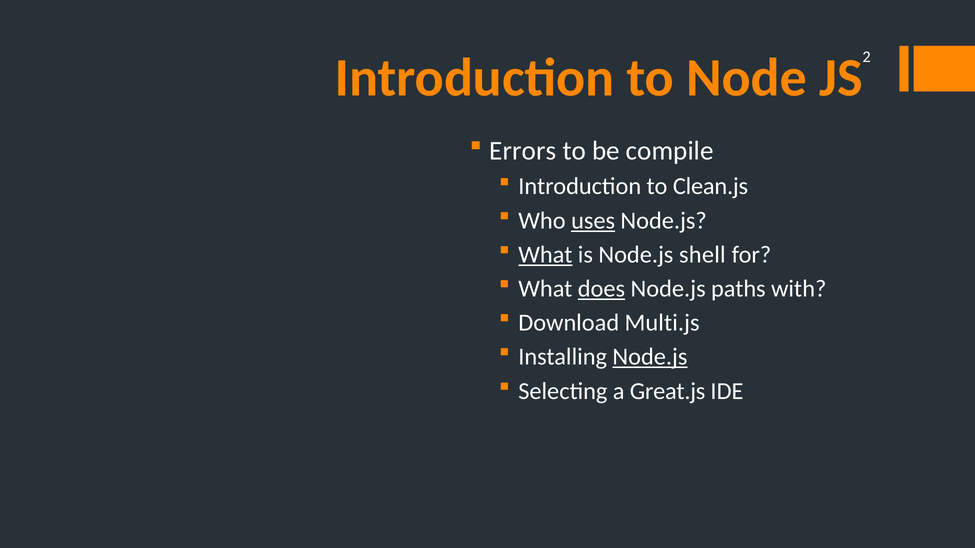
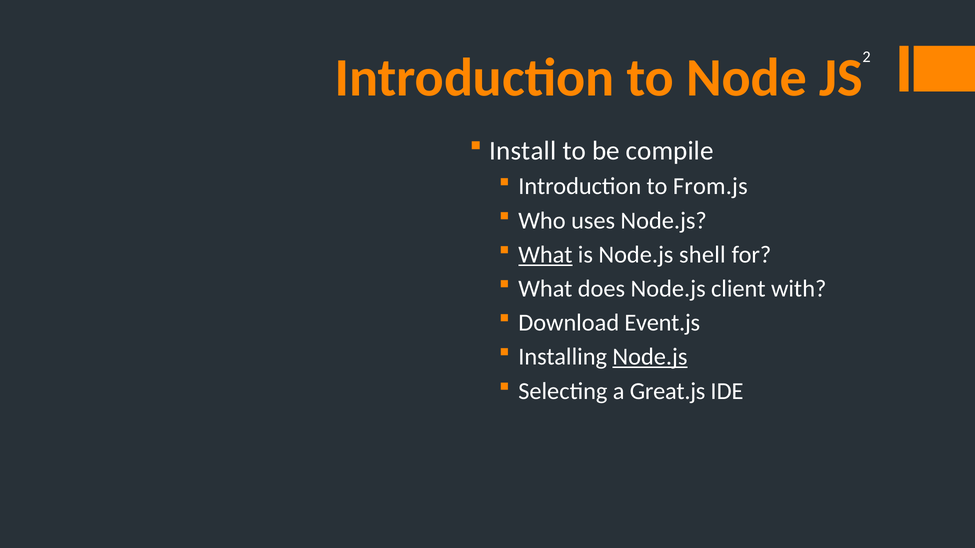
Errors: Errors -> Install (523, 151)
Clean.js: Clean.js -> From.js (710, 187)
uses underline: present -> none (593, 221)
does underline: present -> none (601, 289)
paths: paths -> client (738, 289)
Multi.js: Multi.js -> Event.js (662, 323)
